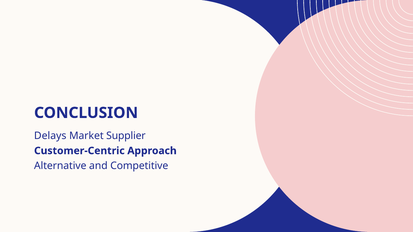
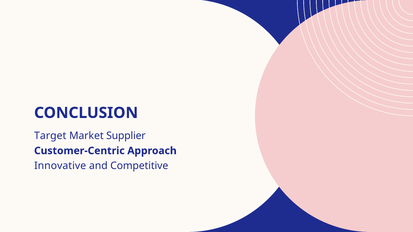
Delays: Delays -> Target (50, 136)
Alternative: Alternative -> Innovative (60, 166)
